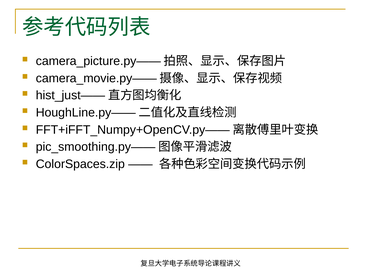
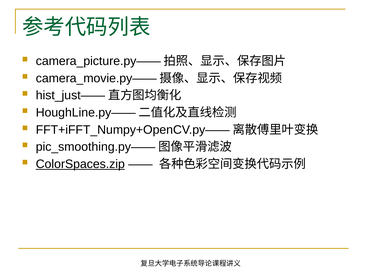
ColorSpaces.zip underline: none -> present (80, 164)
